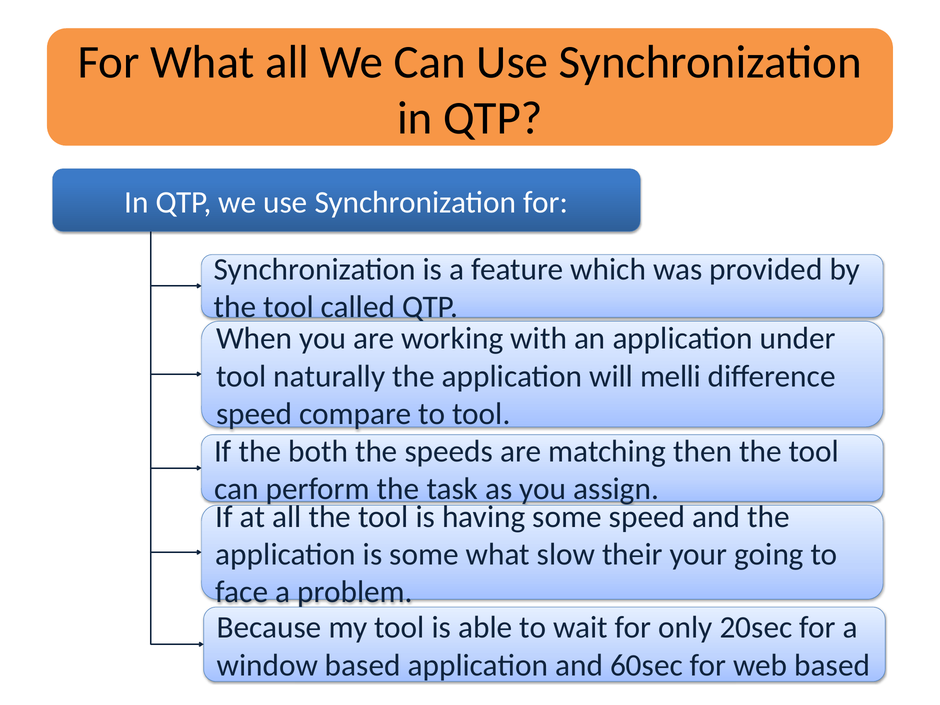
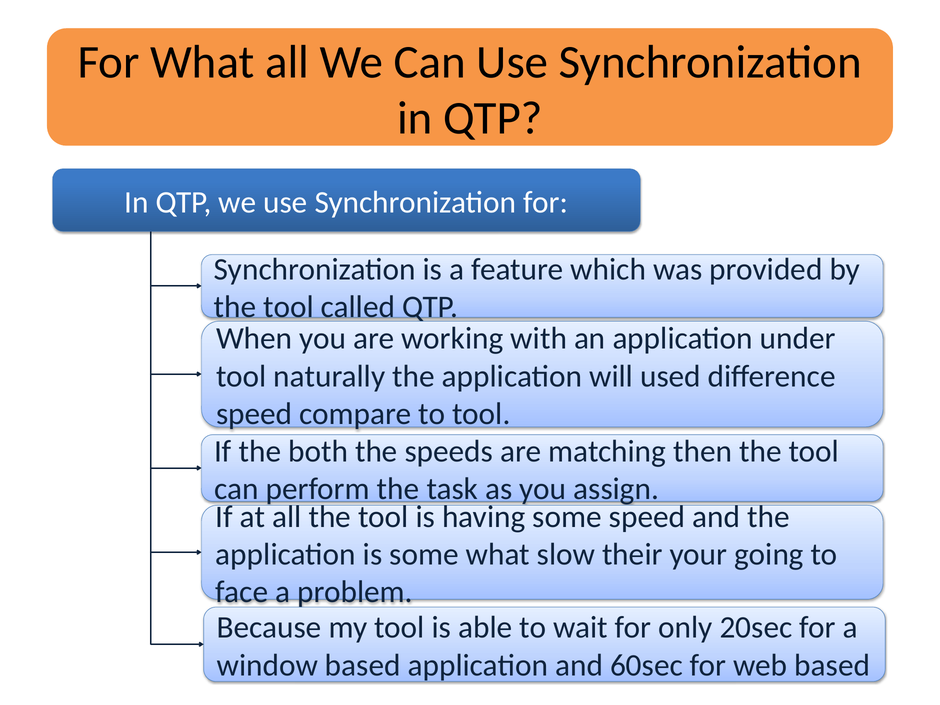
melli: melli -> used (670, 376)
